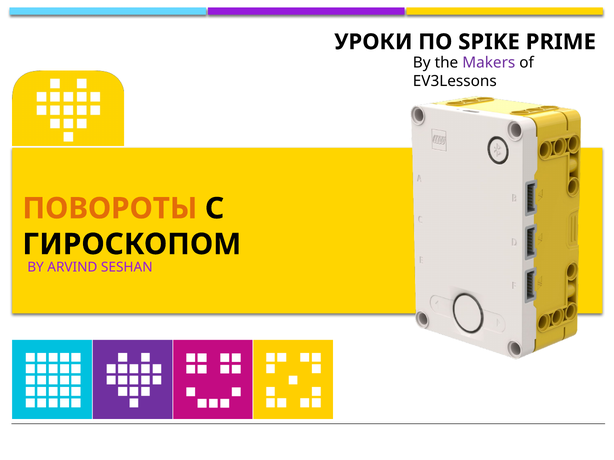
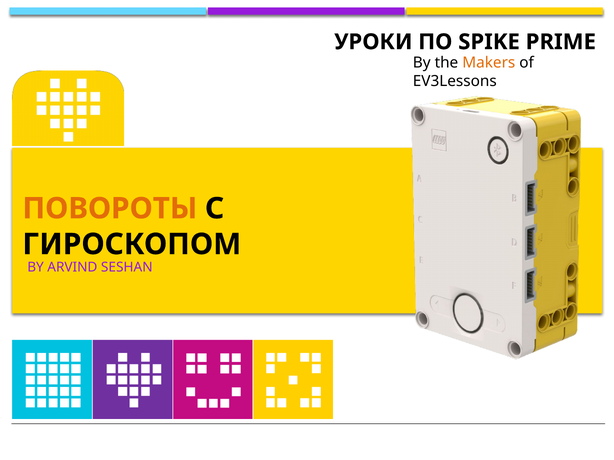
Makers colour: purple -> orange (489, 63)
